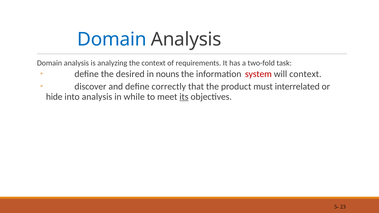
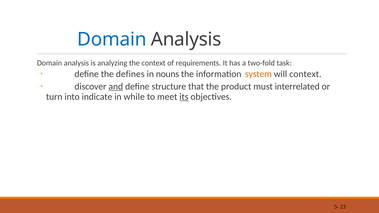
desired: desired -> defines (130, 74)
system colour: red -> orange (258, 74)
and underline: none -> present (116, 87)
correctly: correctly -> structure (169, 87)
hide: hide -> turn (54, 97)
into analysis: analysis -> indicate (97, 97)
